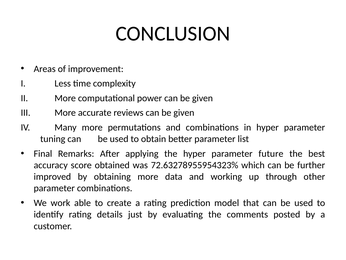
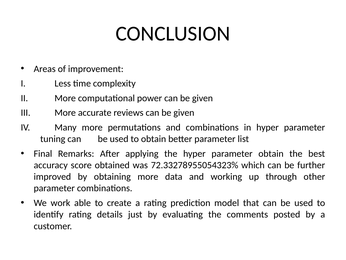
parameter future: future -> obtain (271, 153)
72.63278955954323%: 72.63278955954323% -> 72.33278955054323% (195, 165)
